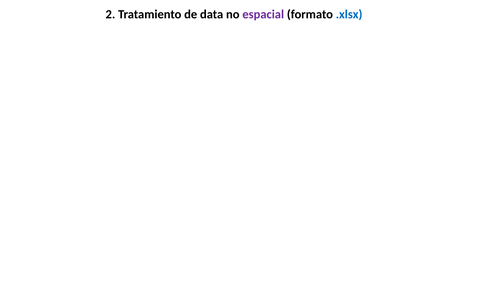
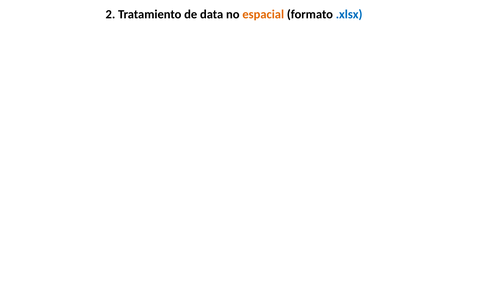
espacial colour: purple -> orange (263, 14)
